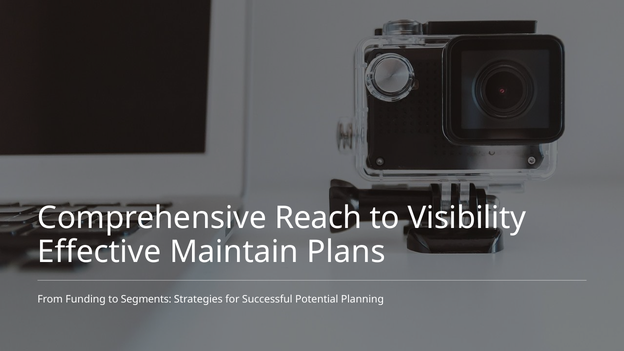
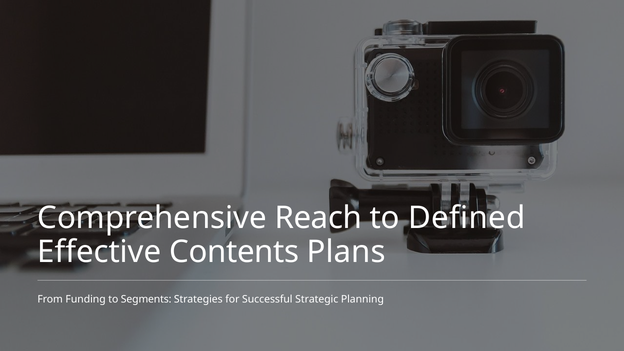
Visibility: Visibility -> Defined (467, 218)
Maintain: Maintain -> Contents (234, 252)
Potential: Potential -> Strategic (317, 299)
